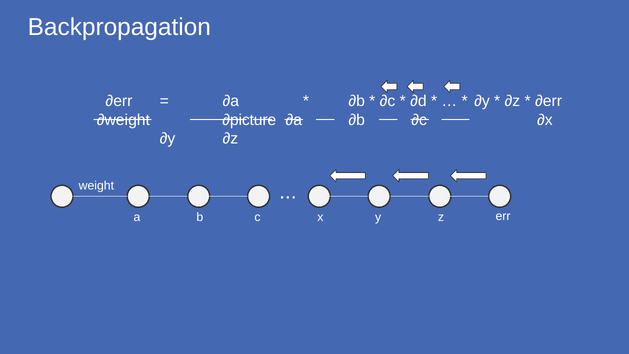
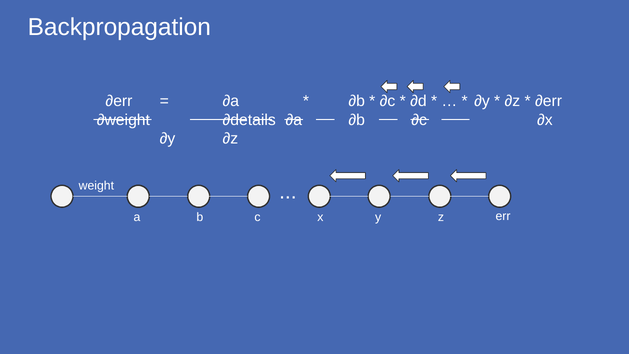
∂picture: ∂picture -> ∂details (249, 120)
